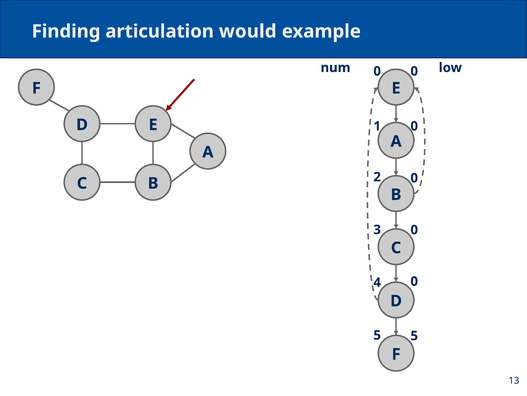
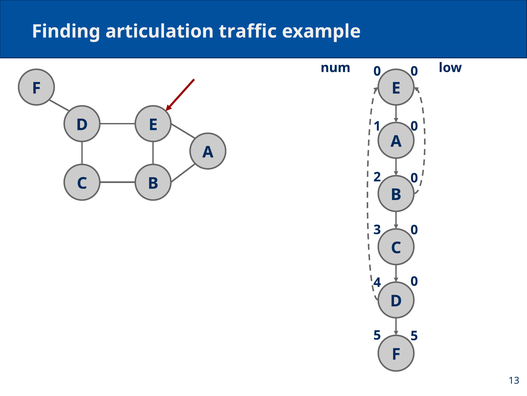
would: would -> traffic (248, 31)
